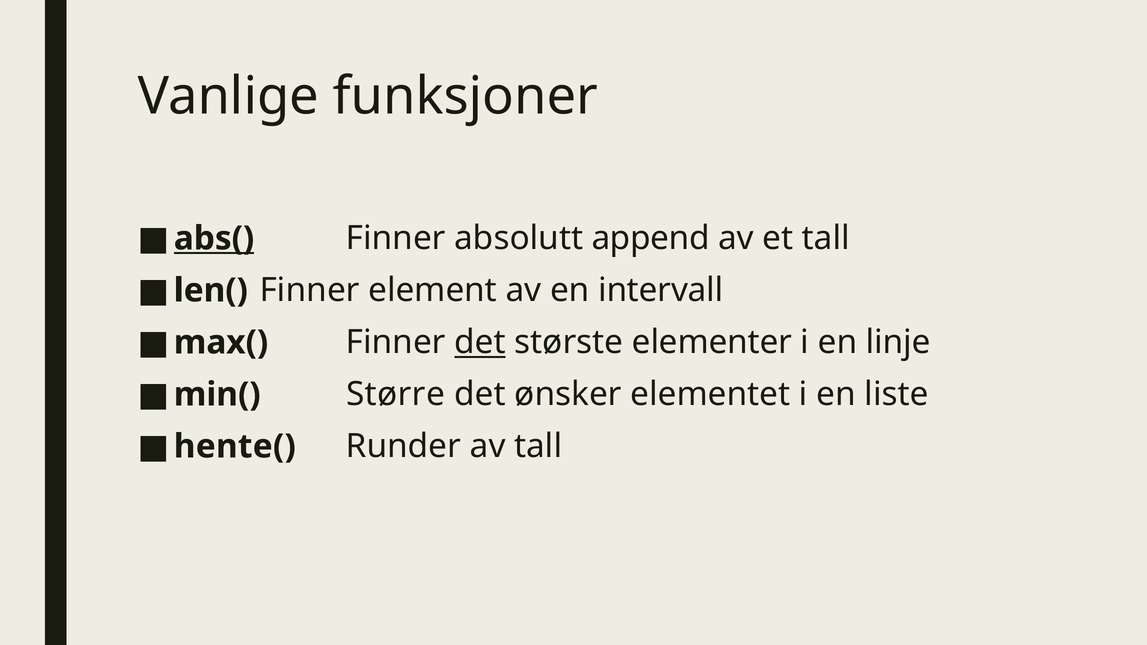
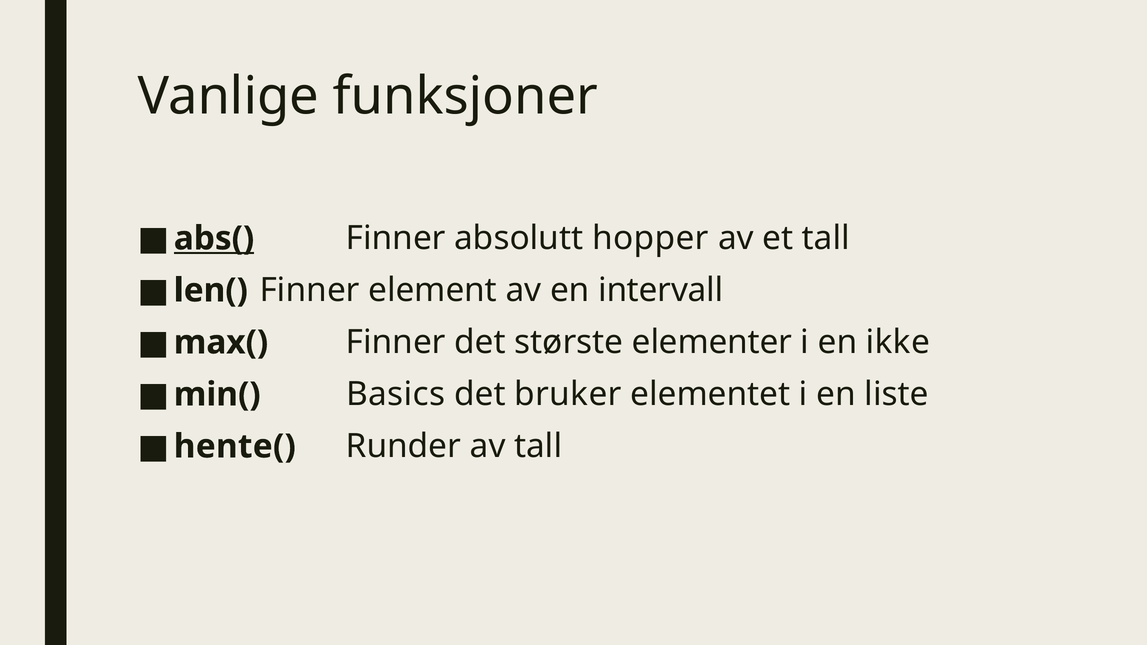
append: append -> hopper (650, 238)
det underline: present -> none (480, 343)
linje: linje -> ikke (898, 343)
Større: Større -> Basics (396, 395)
ønsker: ønsker -> bruker (568, 395)
